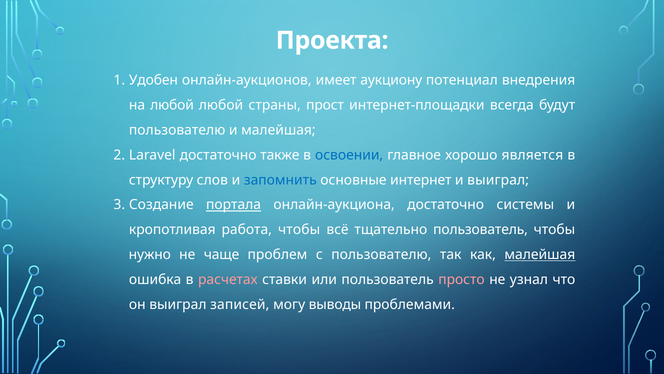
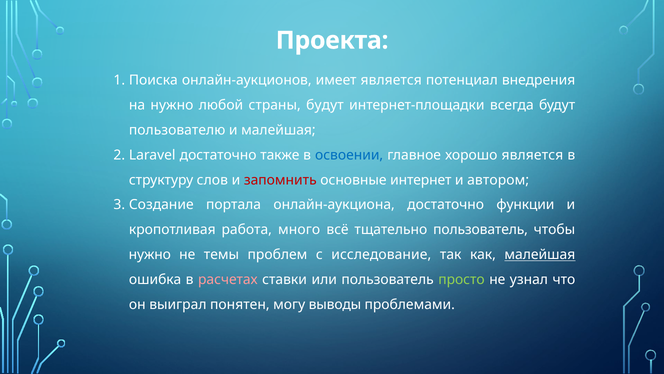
Удобен: Удобен -> Поиска (153, 80)
имеет аукциону: аукциону -> является (391, 80)
на любой: любой -> нужно (172, 105)
страны прост: прост -> будут (325, 105)
запомнить colour: blue -> red (280, 180)
и выиграл: выиграл -> автором (498, 180)
портала underline: present -> none (234, 205)
системы: системы -> функции (525, 205)
работа чтобы: чтобы -> много (299, 230)
чаще: чаще -> темы (221, 254)
с пользователю: пользователю -> исследование (381, 254)
просто colour: pink -> light green (461, 279)
записей: записей -> понятен (240, 304)
